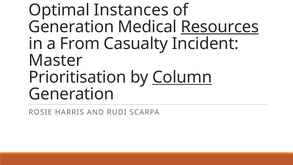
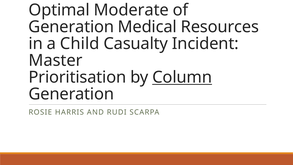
Instances: Instances -> Moderate (131, 10)
Resources underline: present -> none (220, 27)
From: From -> Child (80, 44)
